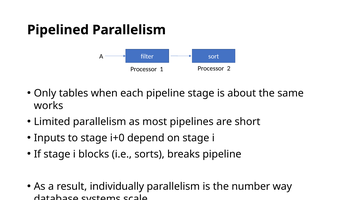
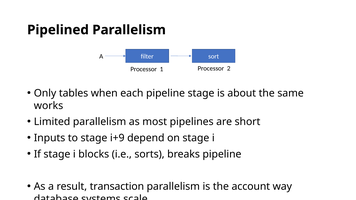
i+0: i+0 -> i+9 (117, 138)
individually: individually -> transaction (117, 187)
number: number -> account (251, 187)
